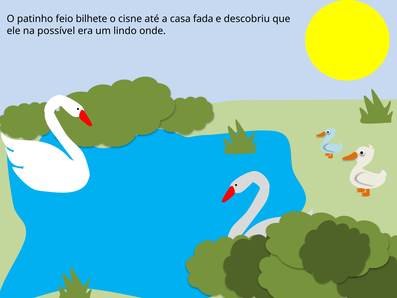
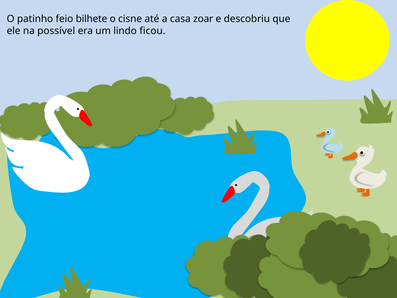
fada: fada -> zoar (203, 19)
onde: onde -> ficou (152, 31)
